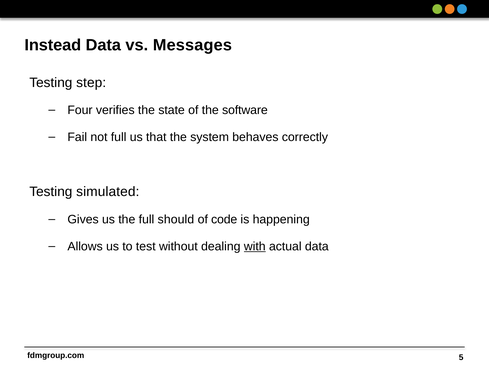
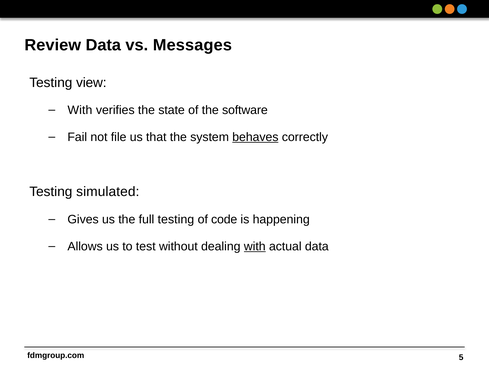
Instead: Instead -> Review (53, 45)
step: step -> view (91, 82)
Four: Four -> With (80, 110)
not full: full -> file (119, 137)
behaves underline: none -> present (255, 137)
full should: should -> testing (176, 219)
